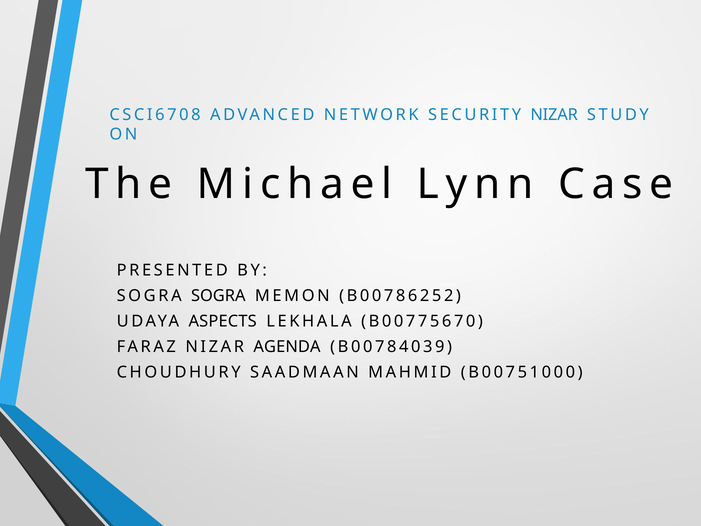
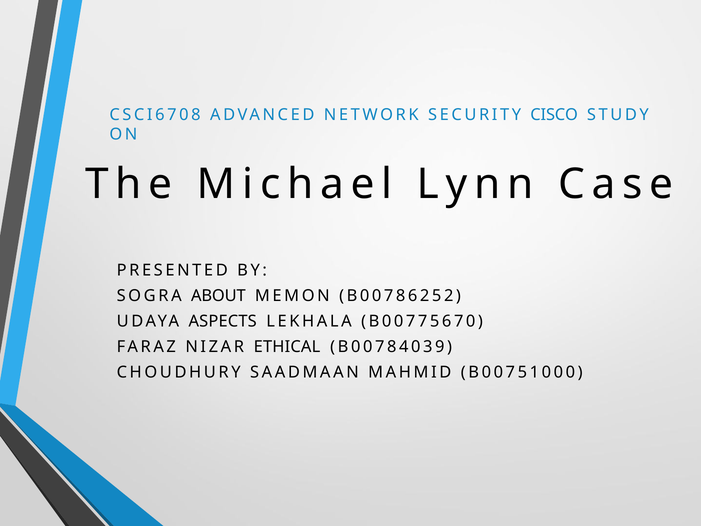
SECURITY NIZAR: NIZAR -> CISCO (554, 115)
SOGRA SOGRA: SOGRA -> ABOUT (218, 296)
AGENDA: AGENDA -> ETHICAL (287, 347)
